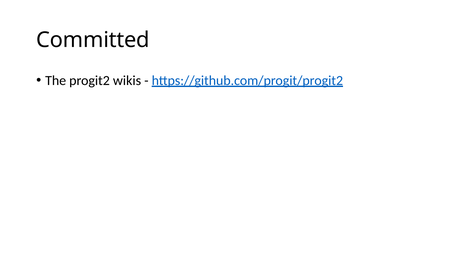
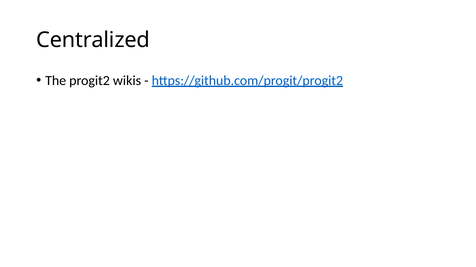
Committed: Committed -> Centralized (93, 40)
